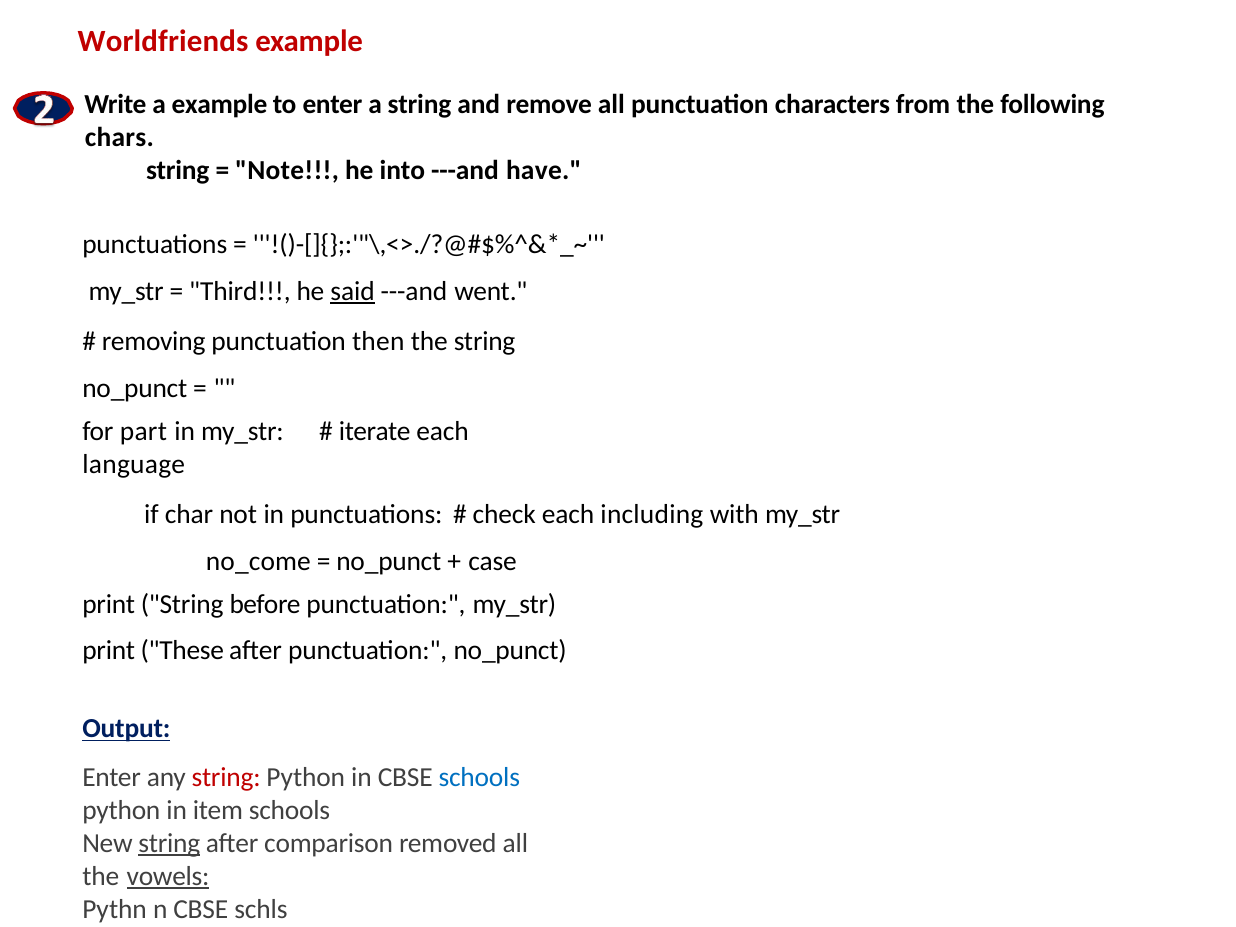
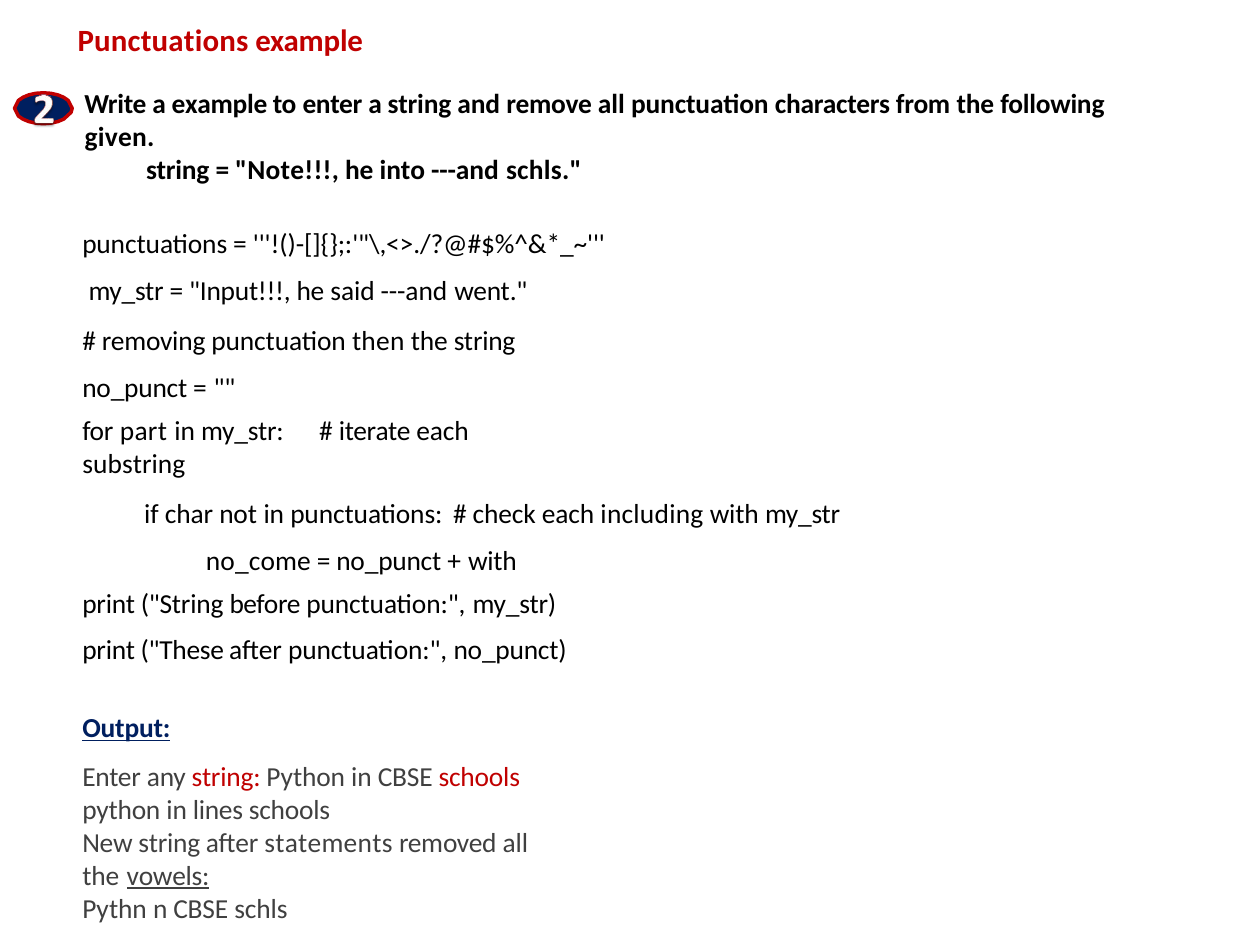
Worldfriends: Worldfriends -> Punctuations (163, 41)
chars: chars -> given (119, 138)
---and have: have -> schls (544, 171)
Third: Third -> Input (240, 291)
said underline: present -> none (353, 291)
language: language -> substring (134, 464)
case: case -> with (492, 561)
schools colour: blue -> red (479, 777)
item: item -> lines (218, 810)
string underline: present -> none (169, 843)
comparison: comparison -> statements (328, 843)
